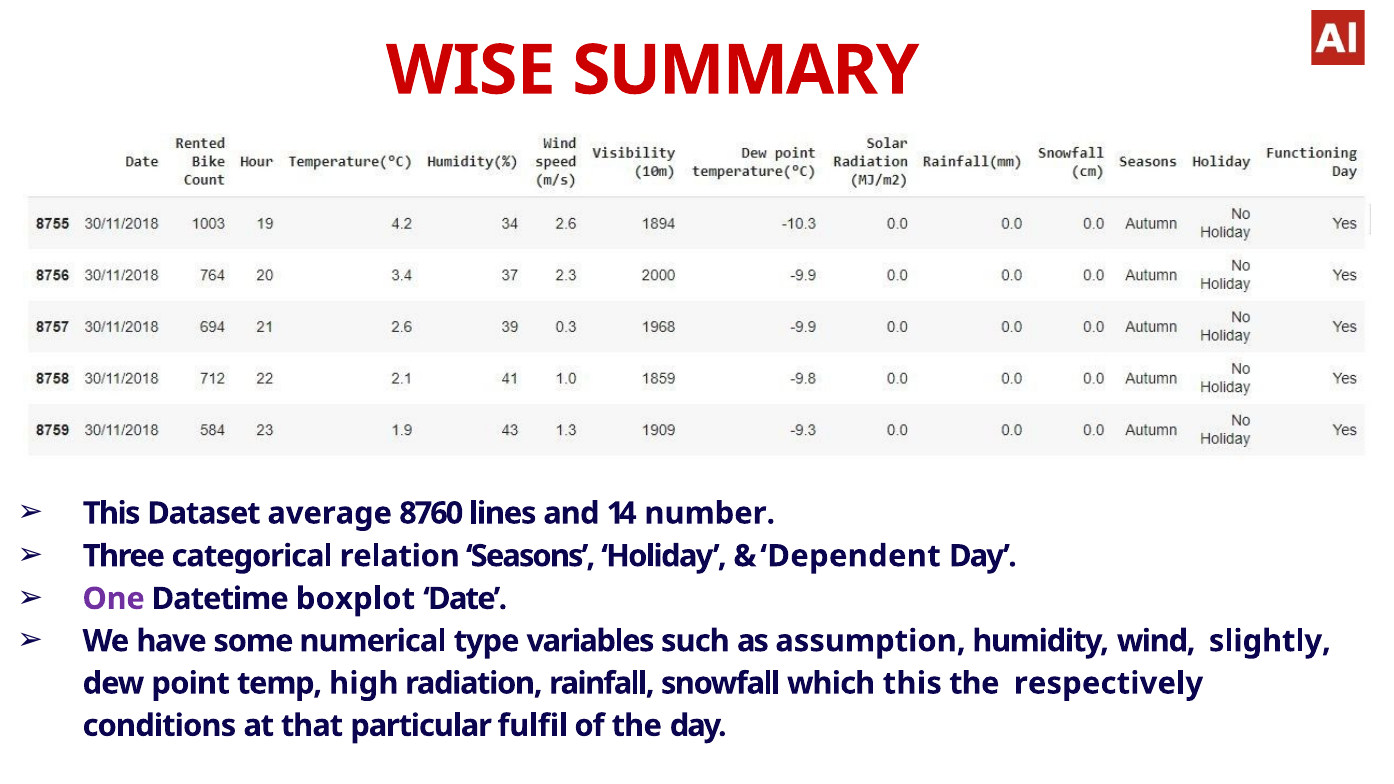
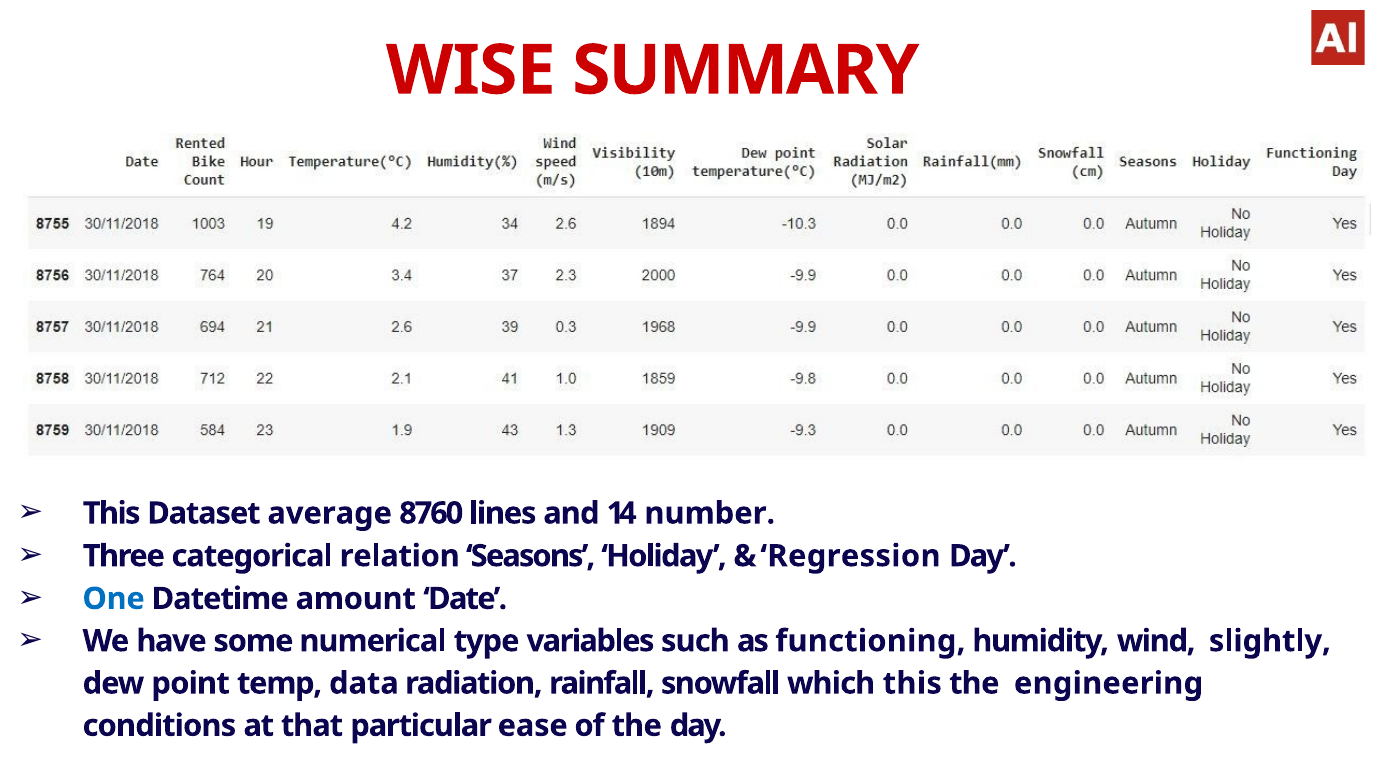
Dependent: Dependent -> Regression (850, 556)
One colour: purple -> blue (114, 599)
boxplot: boxplot -> amount (356, 599)
assumption: assumption -> functioning (870, 641)
high: high -> data (364, 683)
respectively: respectively -> engineering (1108, 683)
fulﬁl: fulﬁl -> ease (533, 726)
